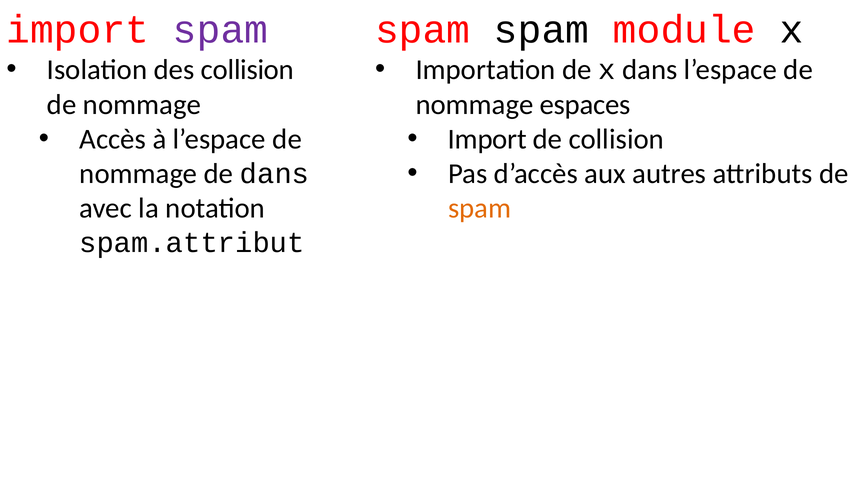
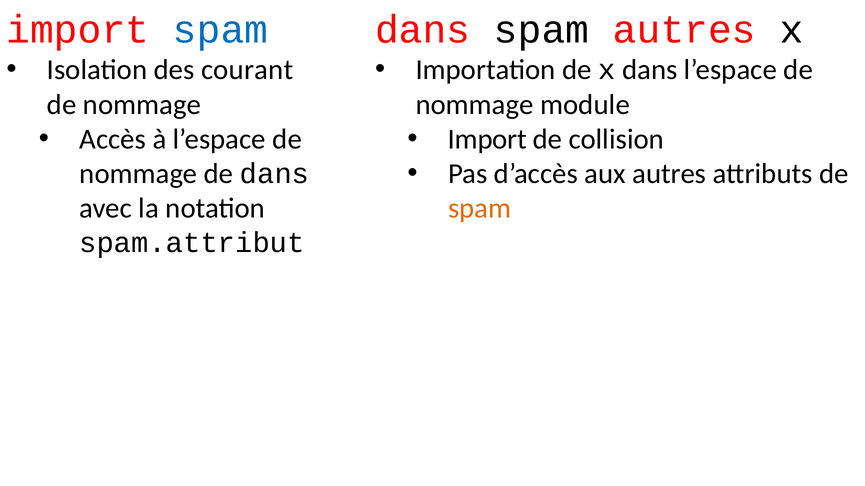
spam colour: purple -> blue (221, 30)
spam: spam -> dans (423, 30)
spam module: module -> autres (684, 30)
des collision: collision -> courant (247, 70)
espaces: espaces -> module (585, 105)
